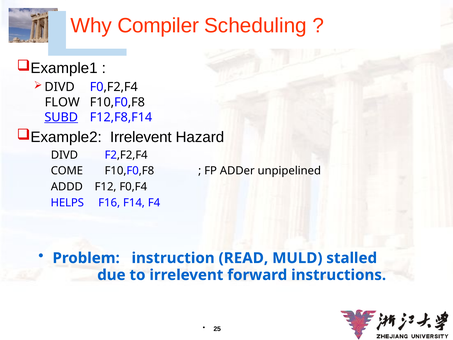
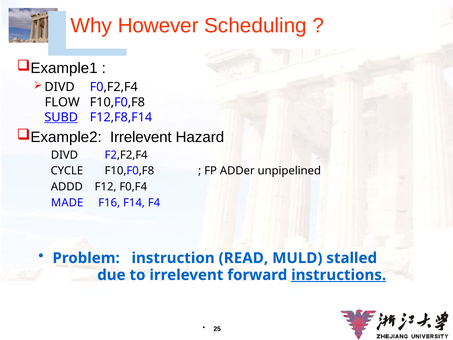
Compiler: Compiler -> However (158, 26)
COME: COME -> CYCLE (67, 171)
HELPS: HELPS -> MADE (67, 202)
instructions underline: none -> present (339, 275)
